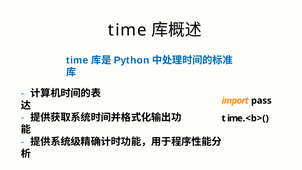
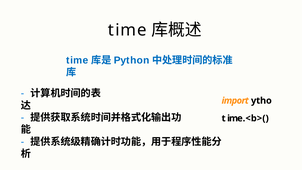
pass: pass -> ytho (261, 101)
